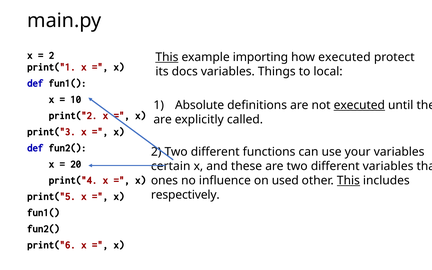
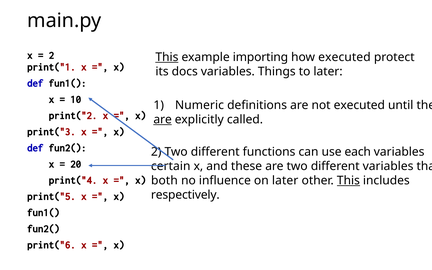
to local: local -> later (328, 71)
Absolute: Absolute -> Numeric (200, 105)
executed underline: present -> none (359, 105)
are underline: none -> present (163, 120)
your: your -> each (358, 152)
ones: ones -> both (164, 181)
on used: used -> later (285, 181)
